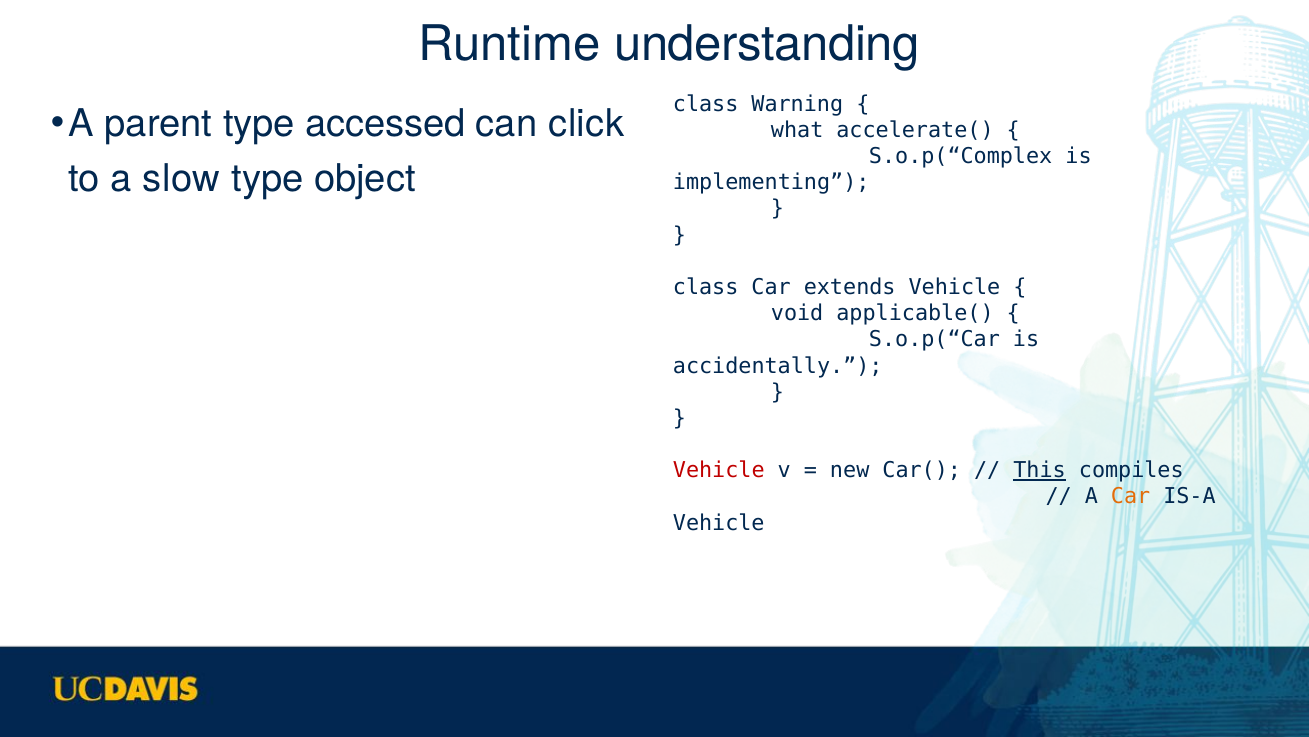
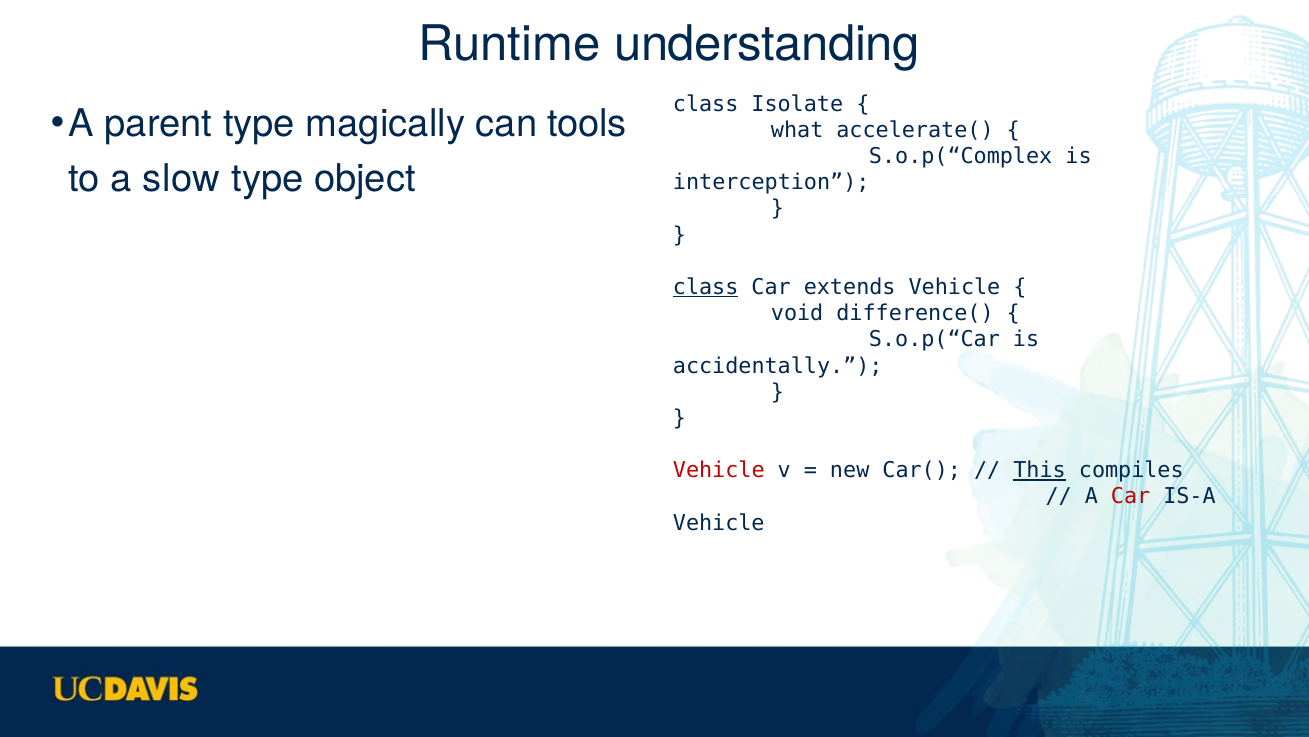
Warning: Warning -> Isolate (797, 104)
accessed: accessed -> magically (385, 124)
click: click -> tools (587, 124)
implementing: implementing -> interception (771, 182)
class underline: none -> present (706, 287)
applicable(: applicable( -> difference( (915, 313)
Car colour: orange -> red (1131, 496)
